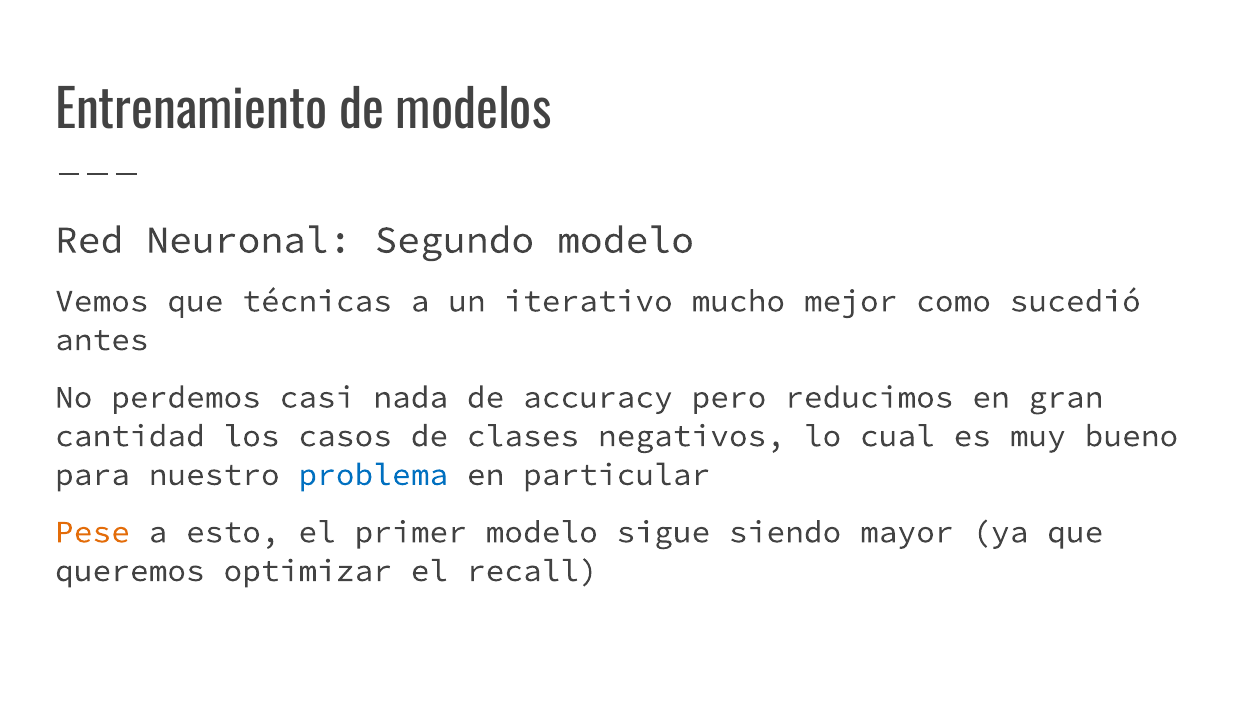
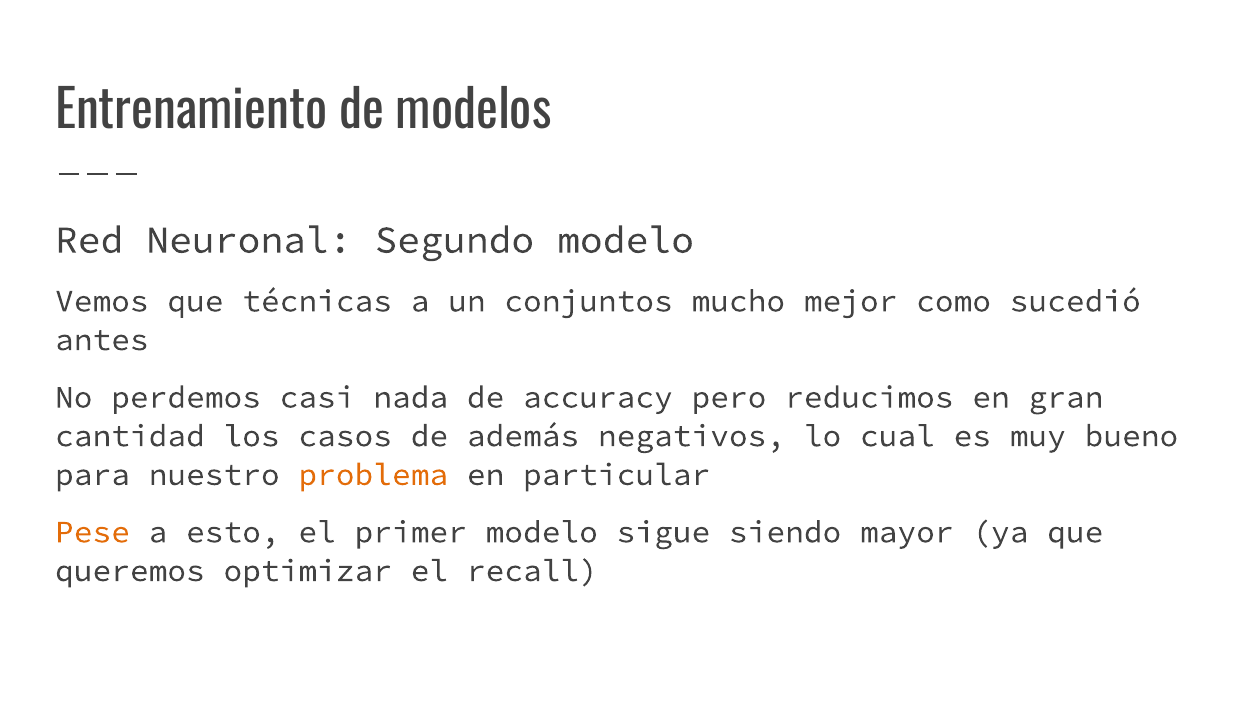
iterativo: iterativo -> conjuntos (589, 301)
clases: clases -> además (523, 436)
problema colour: blue -> orange (373, 475)
